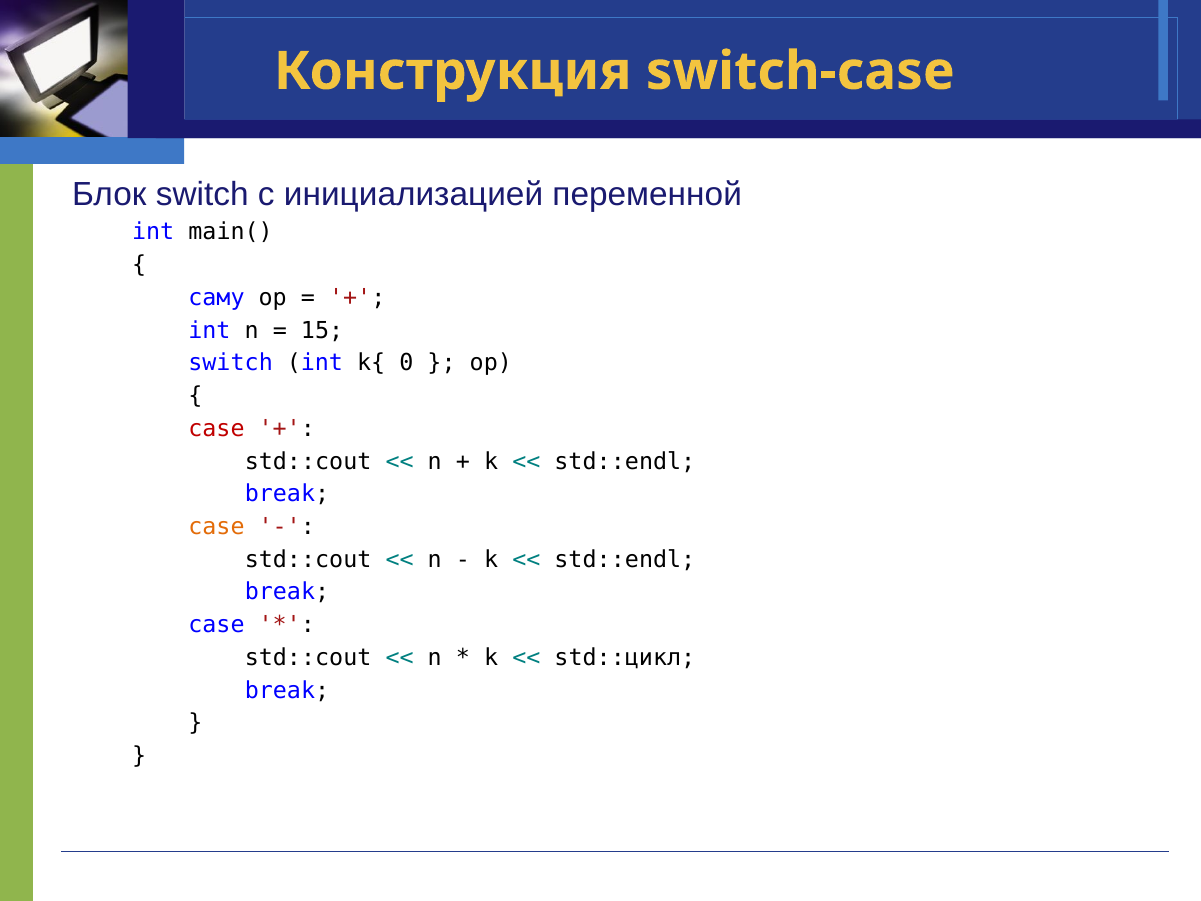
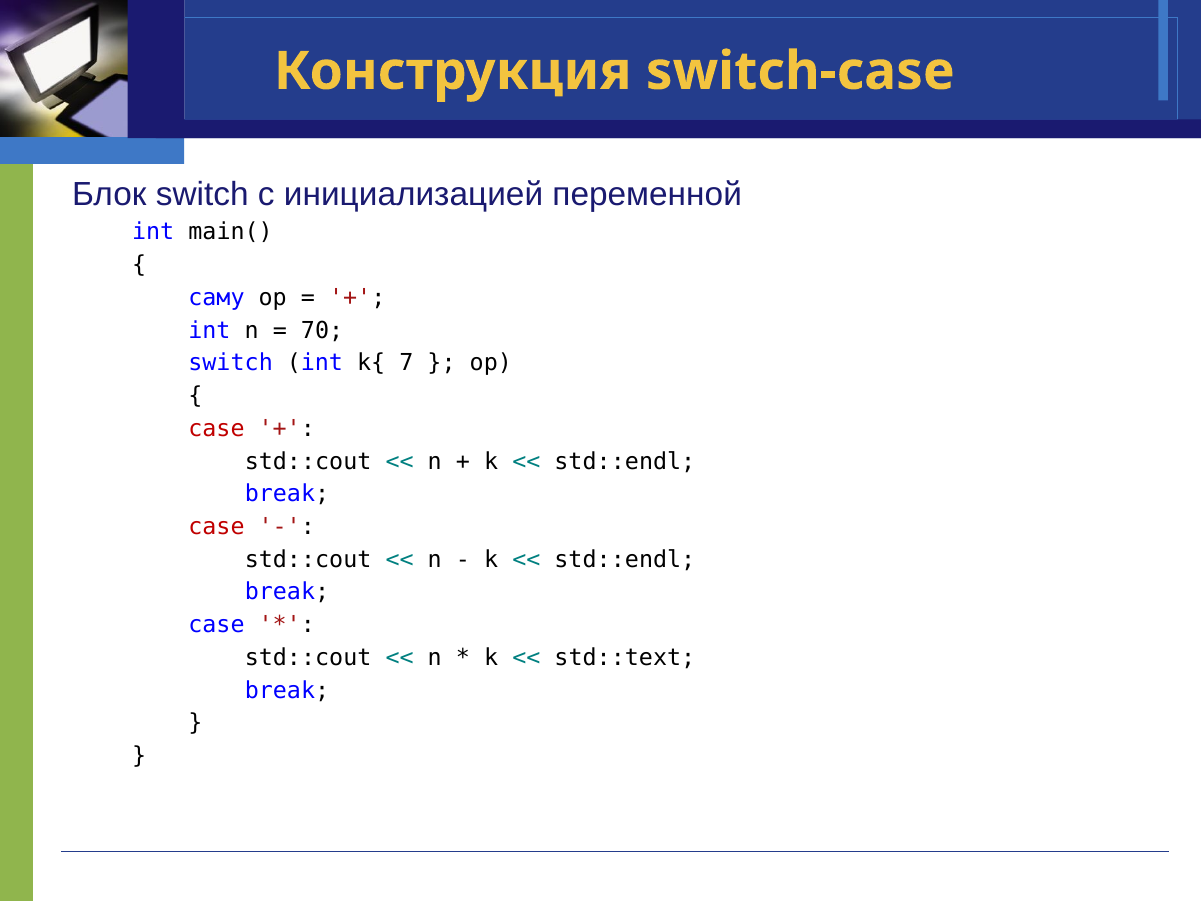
15: 15 -> 70 (322, 330)
0: 0 -> 7 (406, 363)
case colour: orange -> red (216, 527)
std::цикл: std::цикл -> std::text (625, 658)
